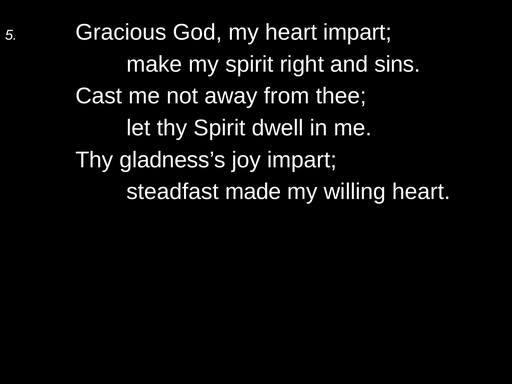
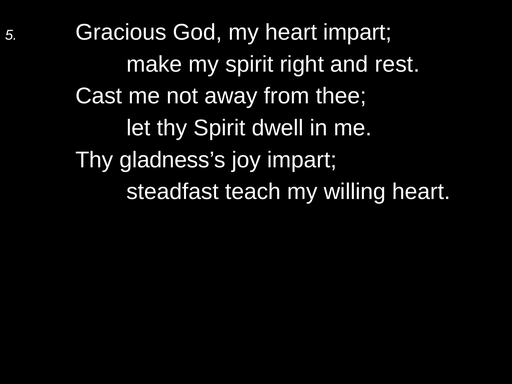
sins: sins -> rest (397, 64)
made: made -> teach (253, 192)
